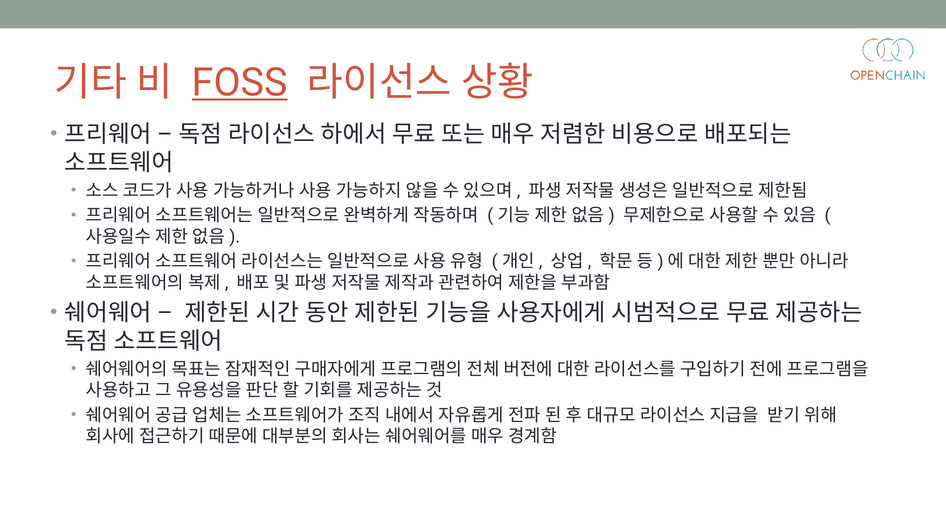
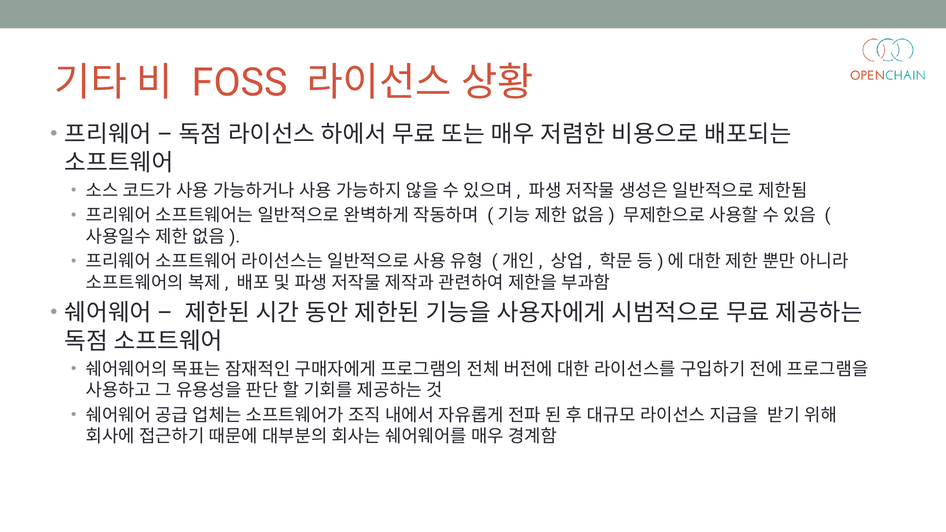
FOSS underline: present -> none (240, 83)
